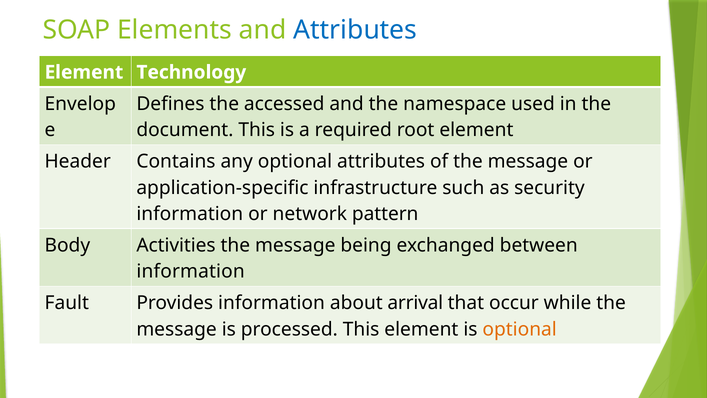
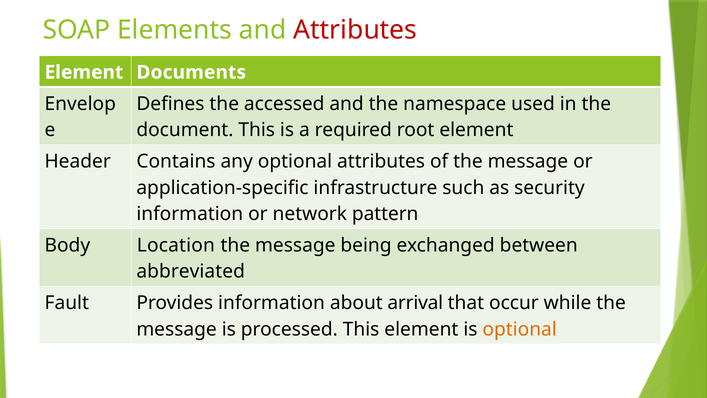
Attributes colour: blue -> red (355, 30)
Technology: Technology -> Documents (191, 72)
Activities: Activities -> Location (176, 245)
information: information -> abbreviated (191, 271)
